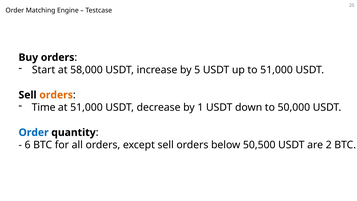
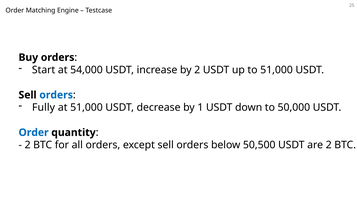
58,000: 58,000 -> 54,000 (86, 70)
by 5: 5 -> 2 (197, 70)
orders colour: orange -> blue (56, 95)
Time: Time -> Fully (44, 107)
6: 6 -> 2 (28, 145)
